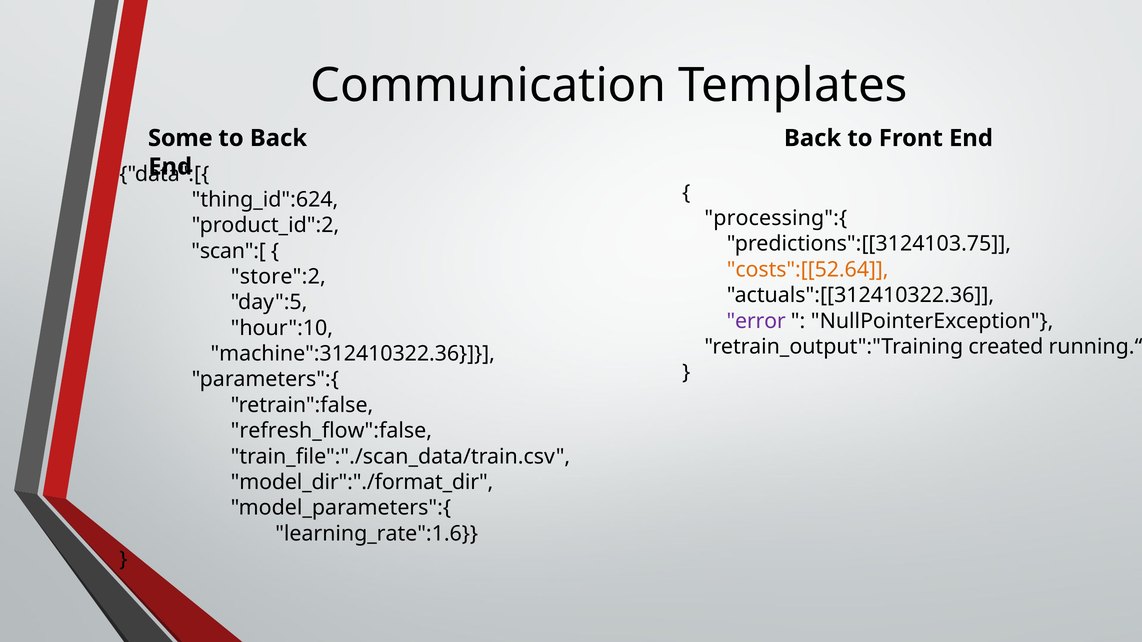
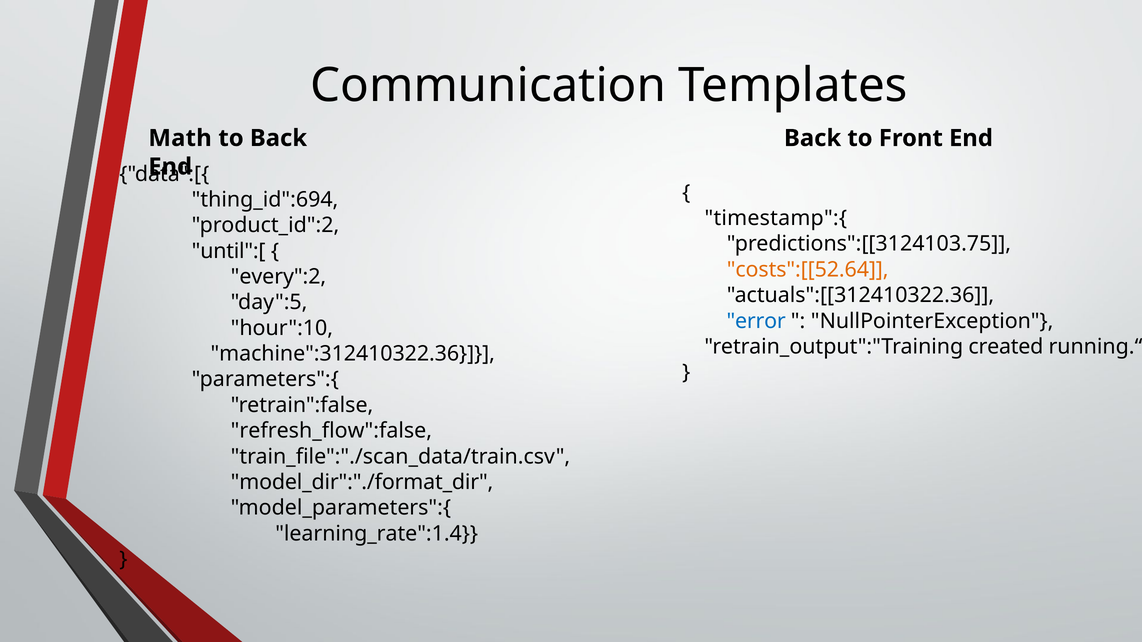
Some: Some -> Math (180, 138)
thing_id":624: thing_id":624 -> thing_id":694 (265, 200)
processing":{: processing":{ -> timestamp":{ (776, 218)
scan":[: scan":[ -> until":[ (229, 251)
store":2: store":2 -> every":2 (278, 277)
error colour: purple -> blue (756, 321)
learning_rate":1.6: learning_rate":1.6 -> learning_rate":1.4 (377, 534)
